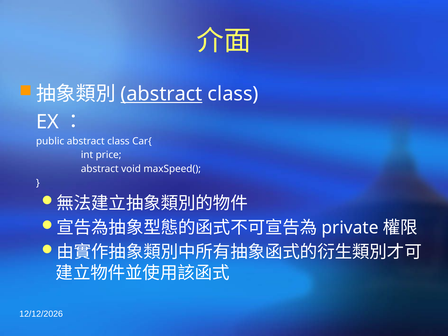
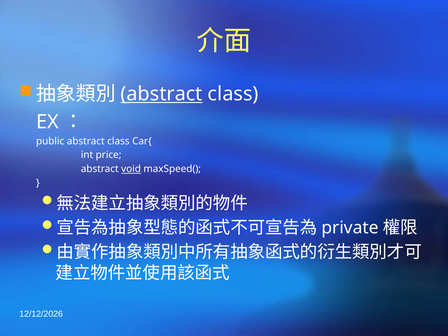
void underline: none -> present (131, 169)
